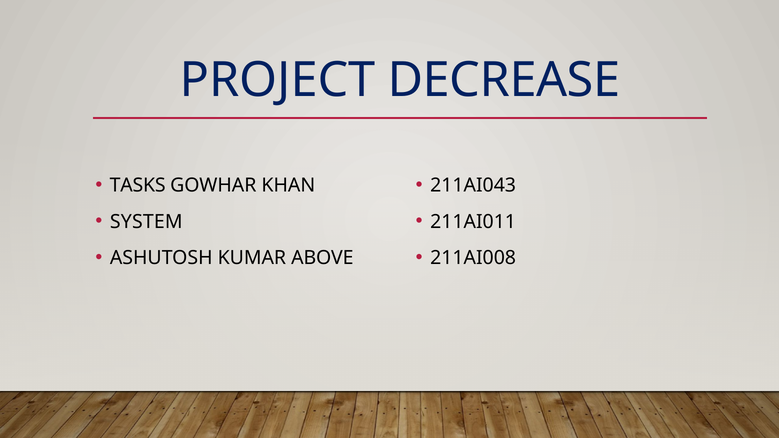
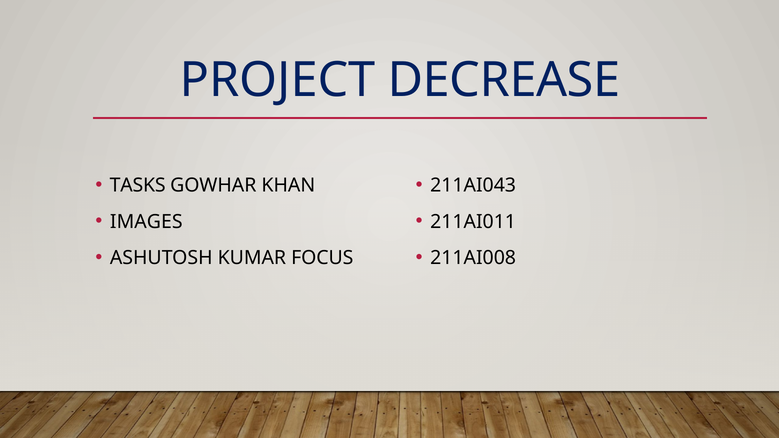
SYSTEM: SYSTEM -> IMAGES (146, 222)
ABOVE: ABOVE -> FOCUS (322, 258)
